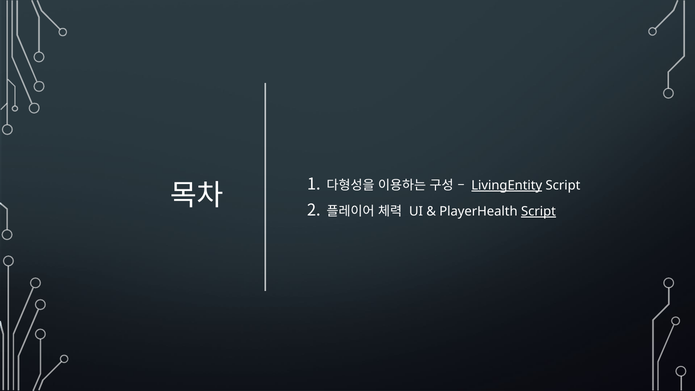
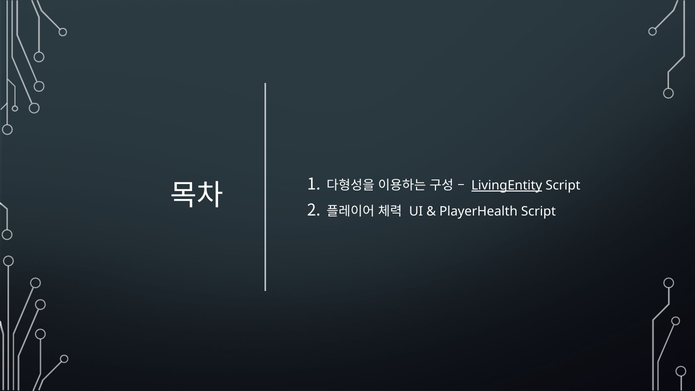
Script underline: present -> none (538, 211)
